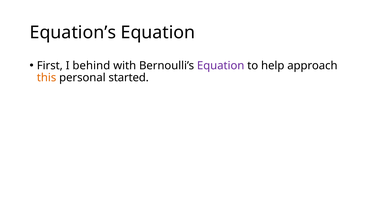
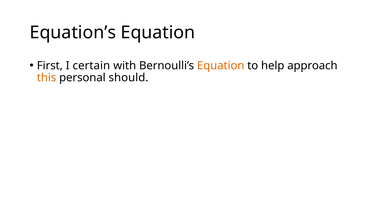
behind: behind -> certain (91, 66)
Equation colour: purple -> orange (221, 66)
started: started -> should (129, 78)
